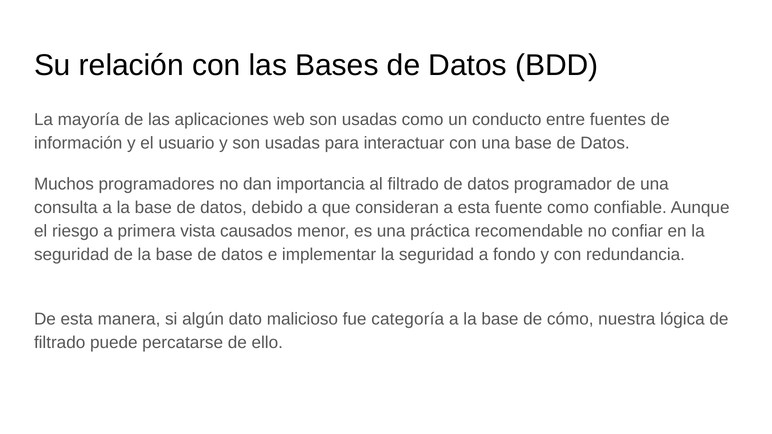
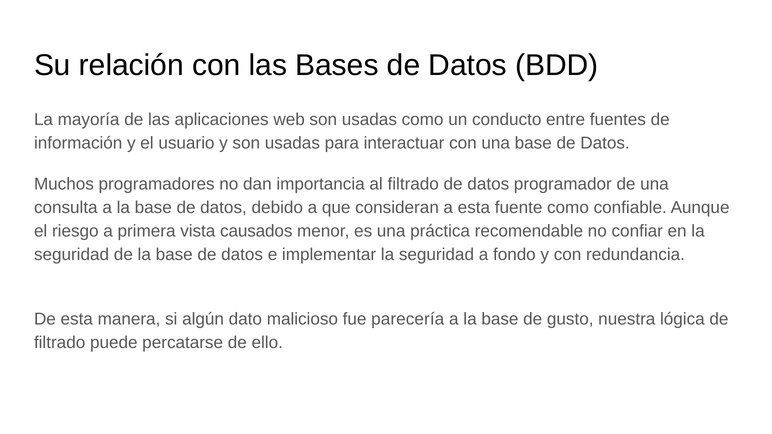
categoría: categoría -> parecería (408, 319)
cómo: cómo -> gusto (570, 319)
